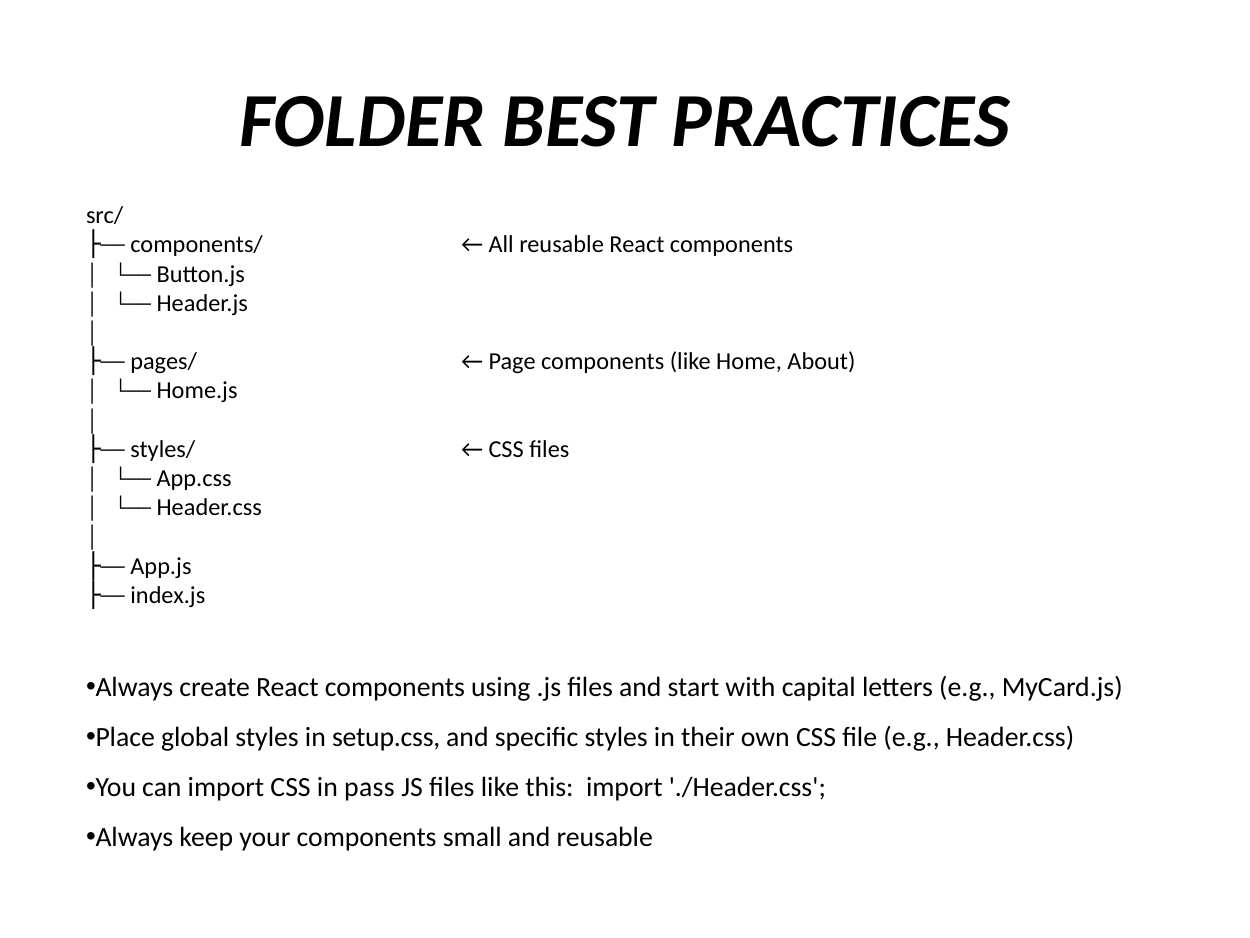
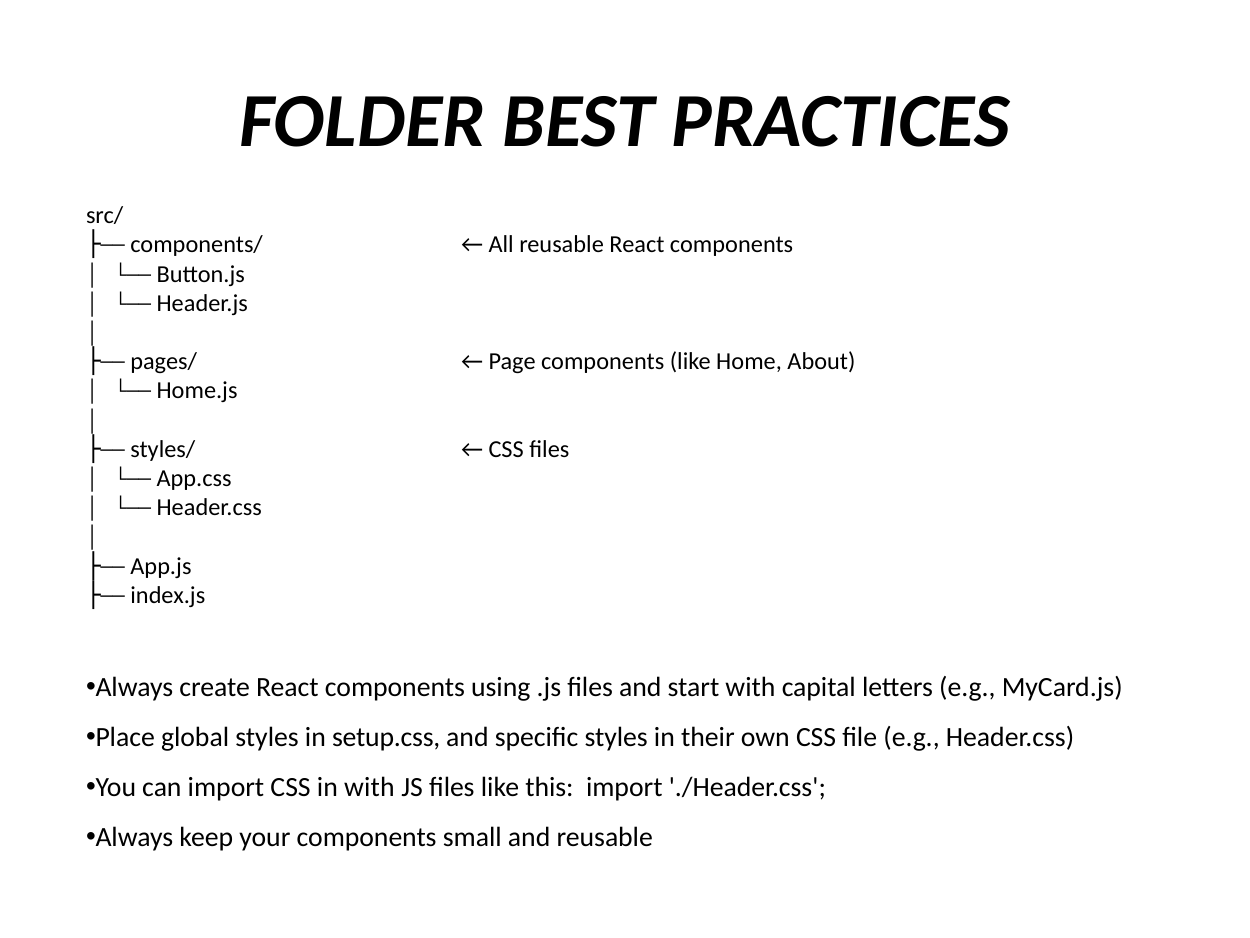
in pass: pass -> with (369, 787)
